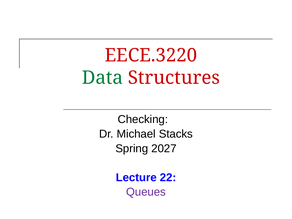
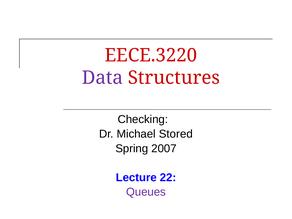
Data colour: green -> purple (102, 78)
Stacks: Stacks -> Stored (176, 134)
2027: 2027 -> 2007 (164, 148)
